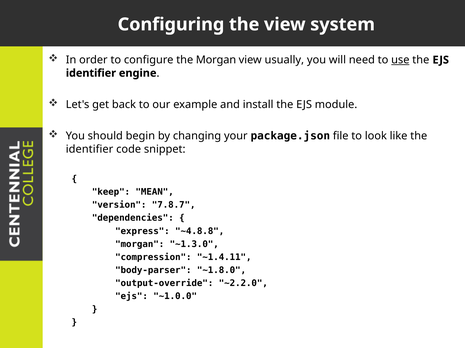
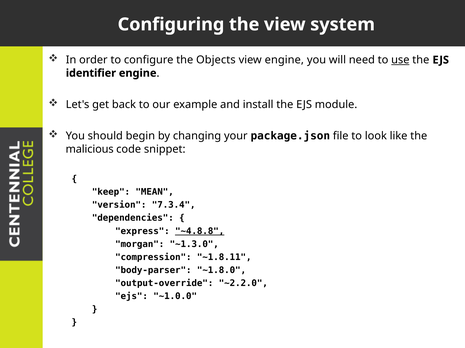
the Morgan: Morgan -> Objects (216, 60)
view usually: usually -> engine (284, 60)
identifier: identifier -> malicious (90, 149)
7.8.7: 7.8.7 -> 7.3.4 (174, 205)
~4.8.8 underline: none -> present (200, 232)
~1.4.11: ~1.4.11 -> ~1.8.11 (224, 258)
